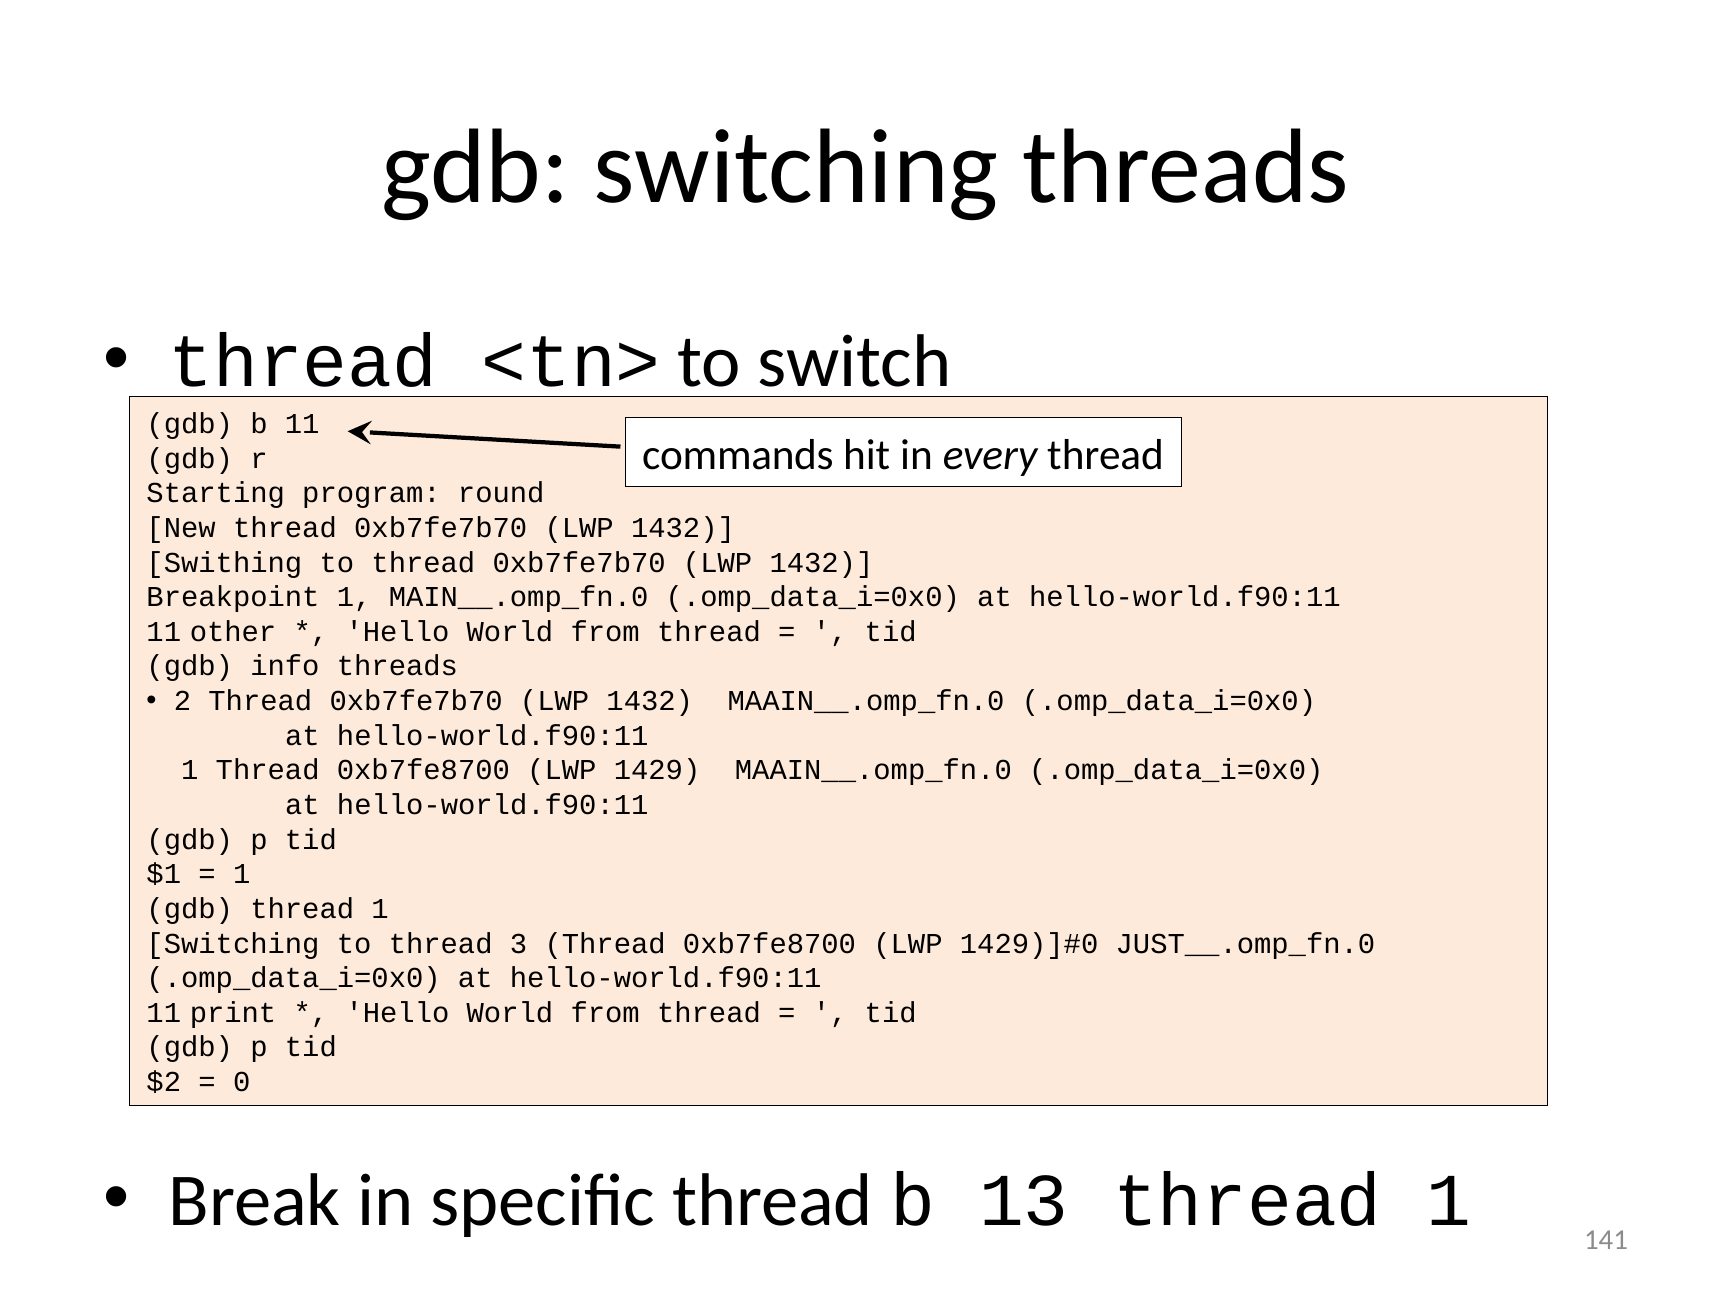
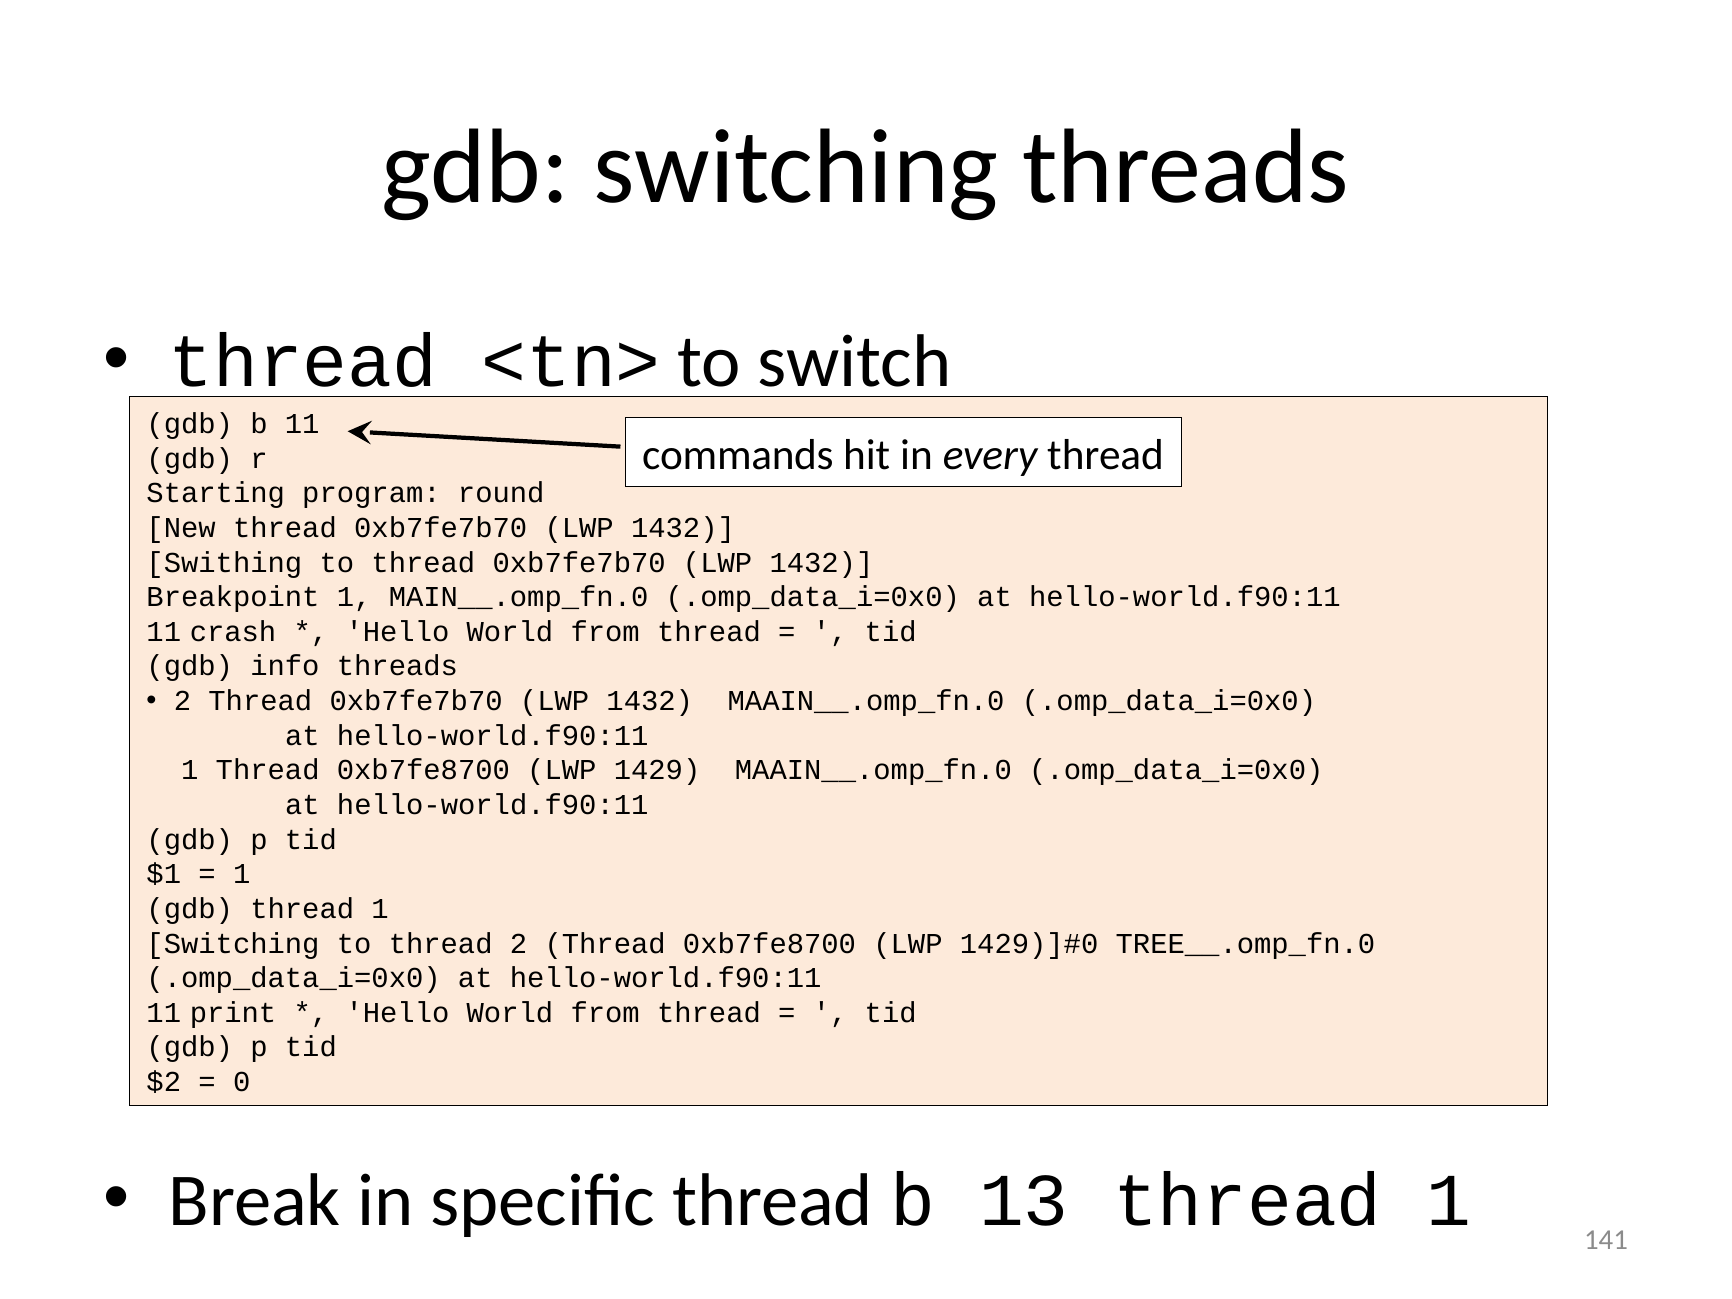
other: other -> crash (233, 632)
thread 3: 3 -> 2 (519, 944)
JUST__.omp_fn.0: JUST__.omp_fn.0 -> TREE__.omp_fn.0 (1245, 944)
